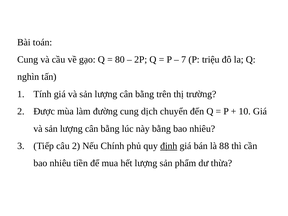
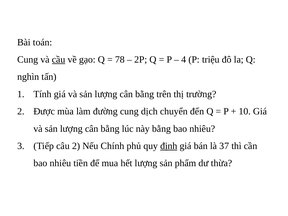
cầu underline: none -> present (59, 60)
80: 80 -> 78 (120, 60)
7: 7 -> 4 (184, 60)
88: 88 -> 37 (224, 146)
